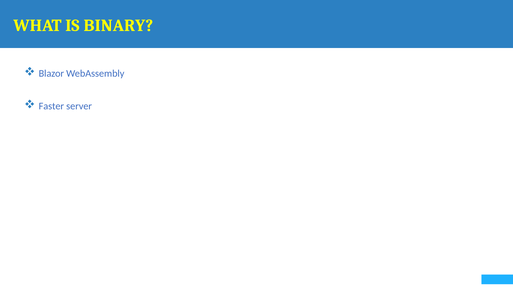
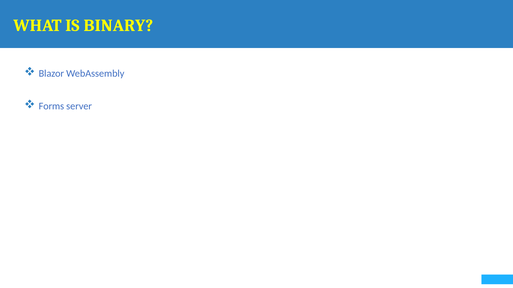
Faster: Faster -> Forms (51, 106)
